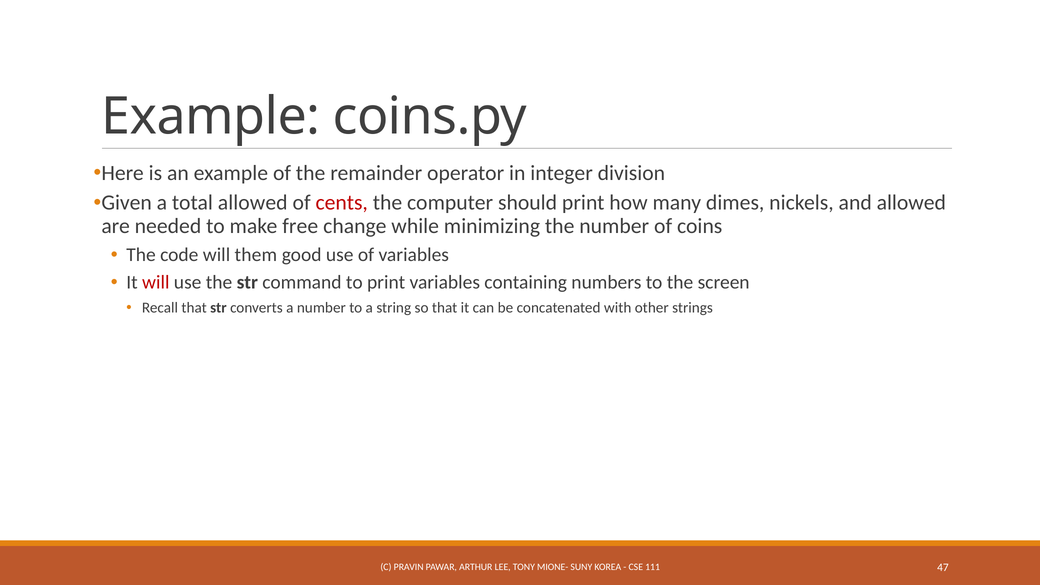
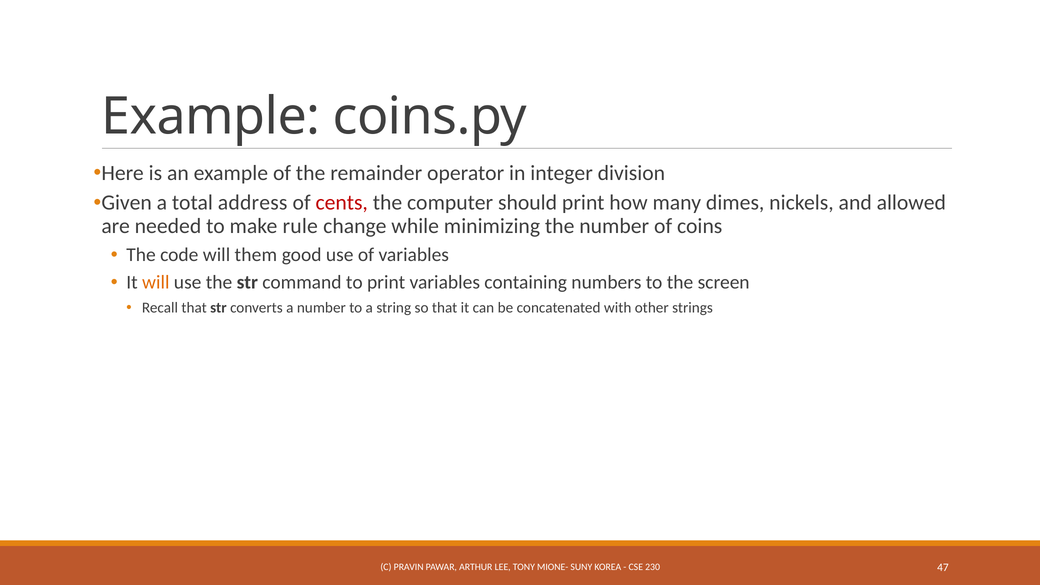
total allowed: allowed -> address (253, 203)
free: free -> rule (300, 226)
will colour: red -> orange (156, 283)
111: 111 -> 230 (653, 567)
